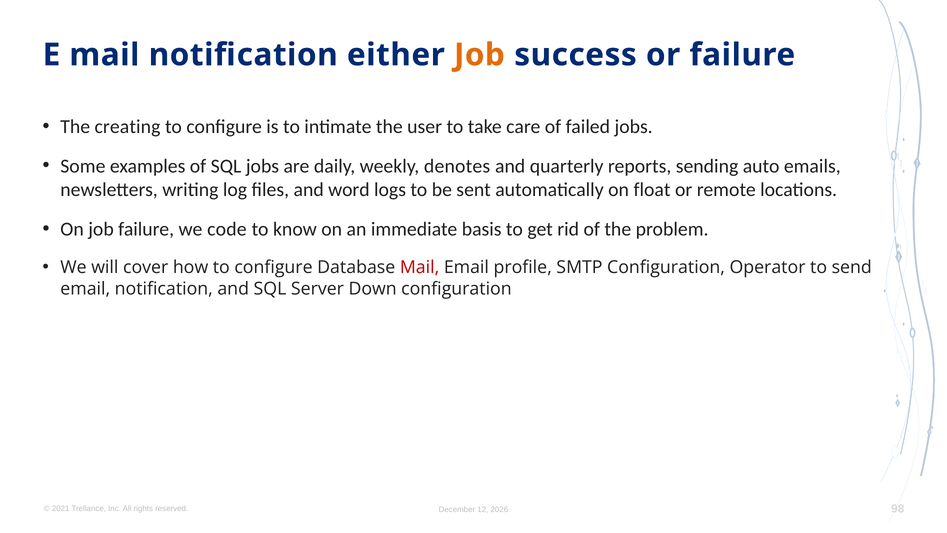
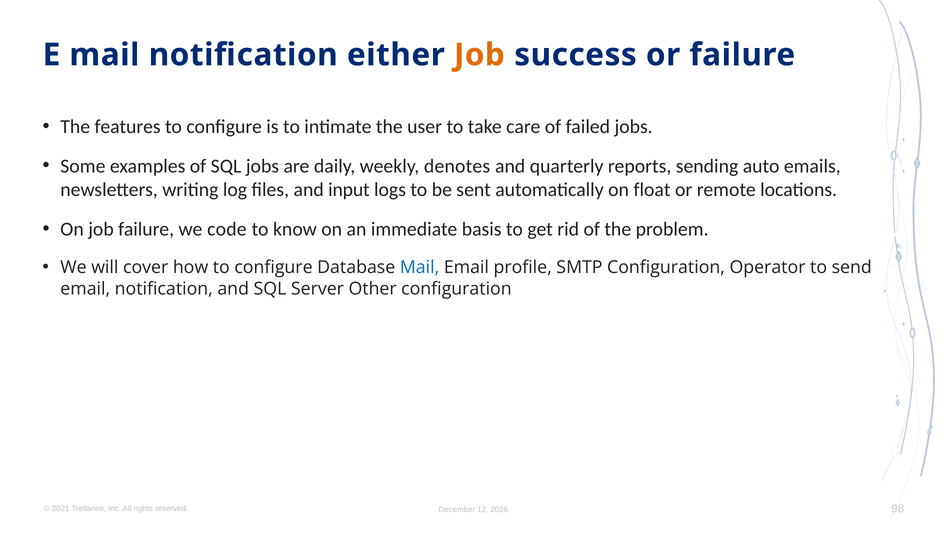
creating: creating -> features (128, 127)
word: word -> input (349, 190)
Mail colour: red -> blue (420, 267)
Down: Down -> Other (373, 289)
